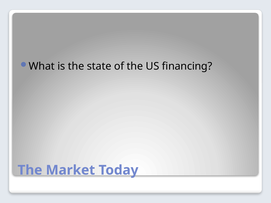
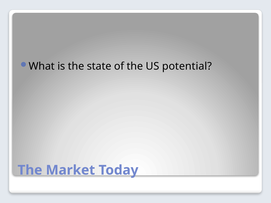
financing: financing -> potential (187, 66)
